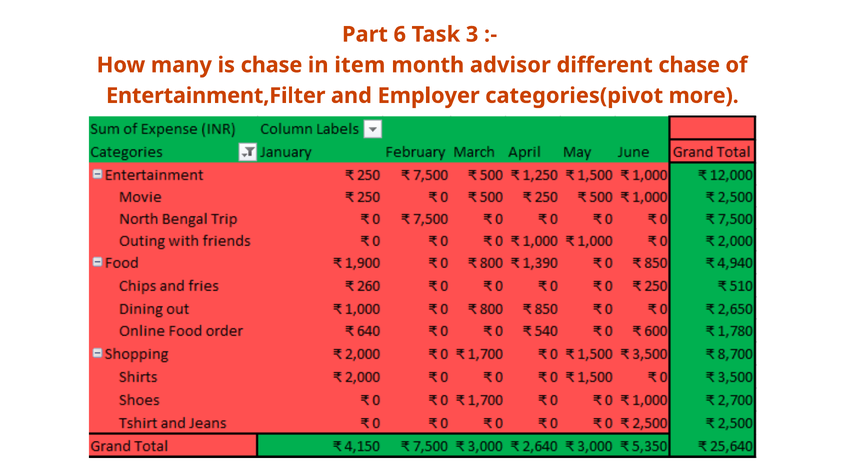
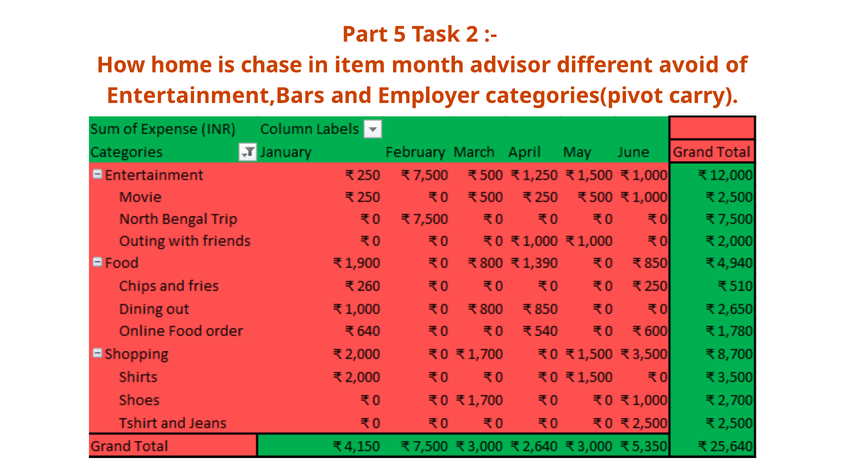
6: 6 -> 5 (400, 34)
3: 3 -> 2 (472, 34)
many: many -> home (181, 65)
different chase: chase -> avoid (689, 65)
Entertainment,Filter: Entertainment,Filter -> Entertainment,Bars (215, 96)
more: more -> carry (704, 96)
